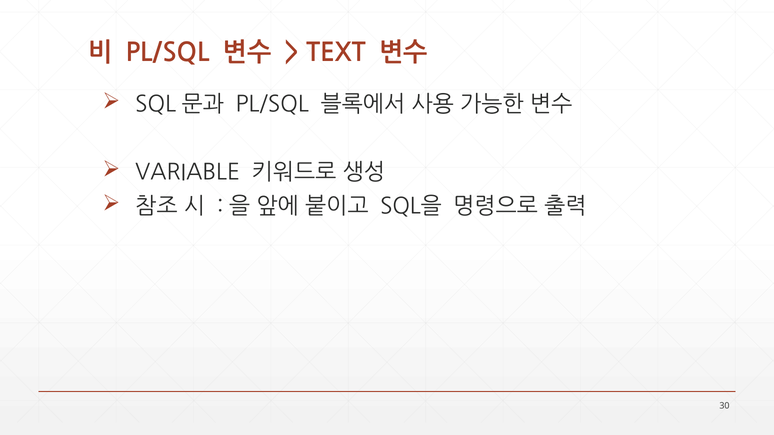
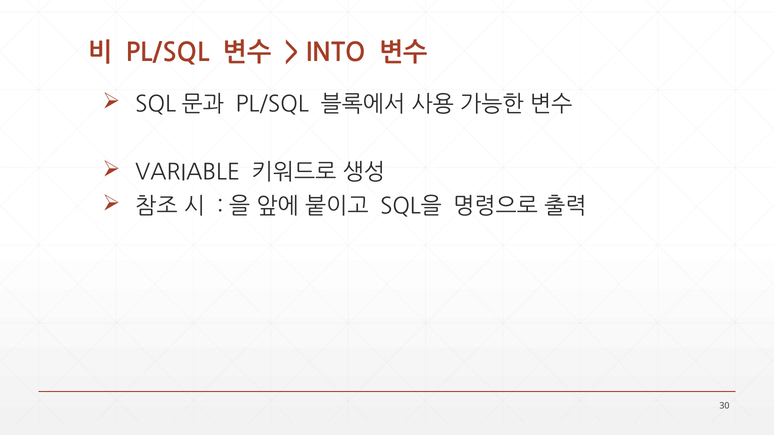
TEXT: TEXT -> INTO (336, 53)
